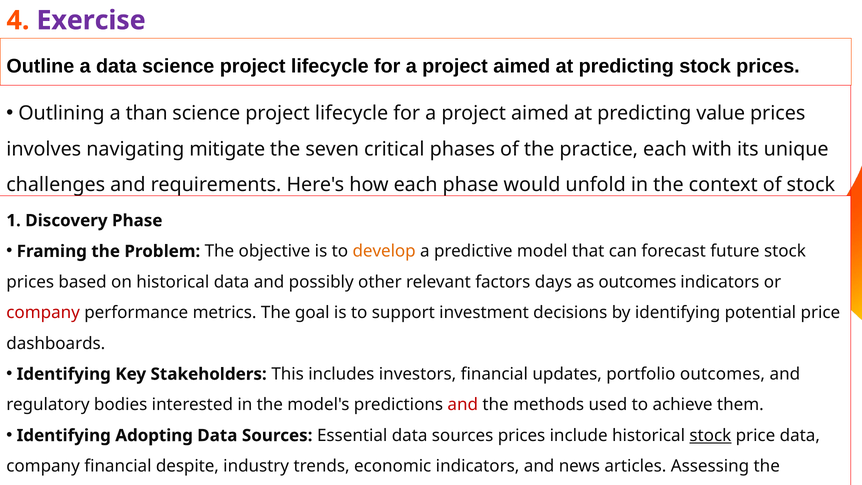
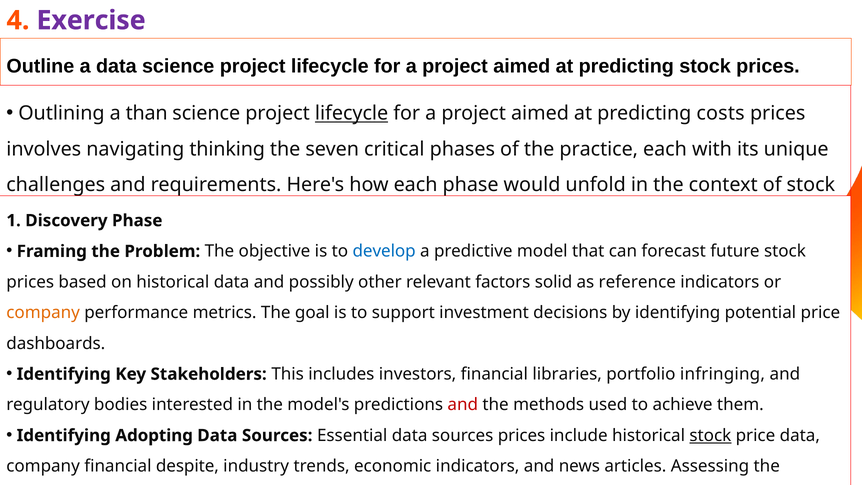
lifecycle underline: none -> present (352, 113)
value: value -> costs (721, 113)
mitigate: mitigate -> thinking (227, 149)
develop colour: orange -> blue (384, 251)
days: days -> solid (554, 282)
as outcomes: outcomes -> reference (637, 282)
company colour: red -> orange (43, 313)
updates: updates -> libraries (567, 374)
portfolio outcomes: outcomes -> infringing (722, 374)
